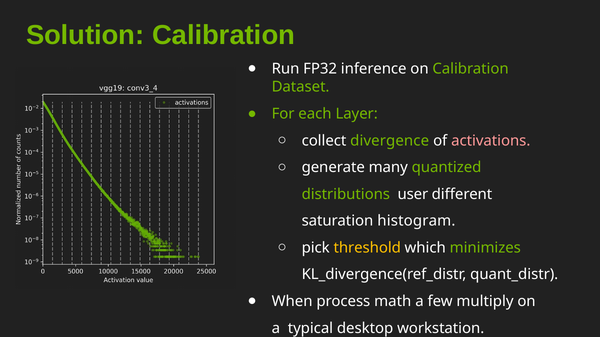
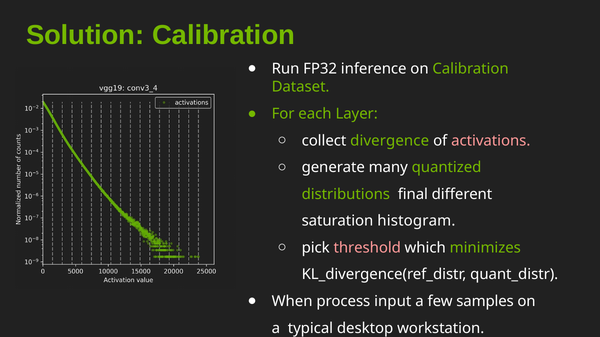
user: user -> final (413, 195)
threshold colour: yellow -> pink (367, 248)
math: math -> input (393, 302)
multiply: multiply -> samples (485, 302)
